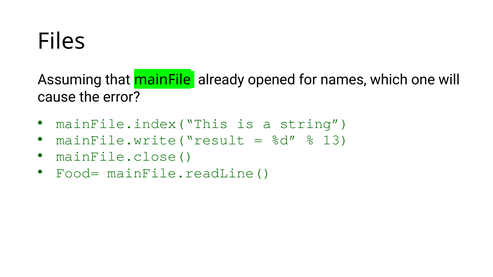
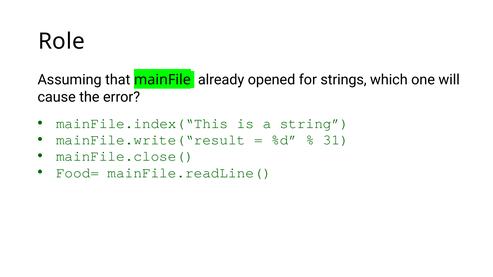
Files: Files -> Role (61, 41)
names: names -> strings (344, 80)
13: 13 -> 31 (336, 140)
